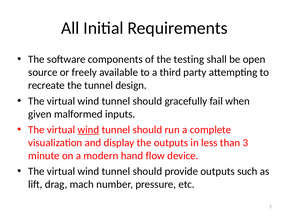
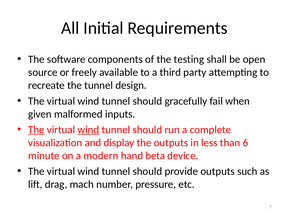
The underline: none -> present (36, 130)
3: 3 -> 6 (245, 143)
flow: flow -> beta (155, 156)
